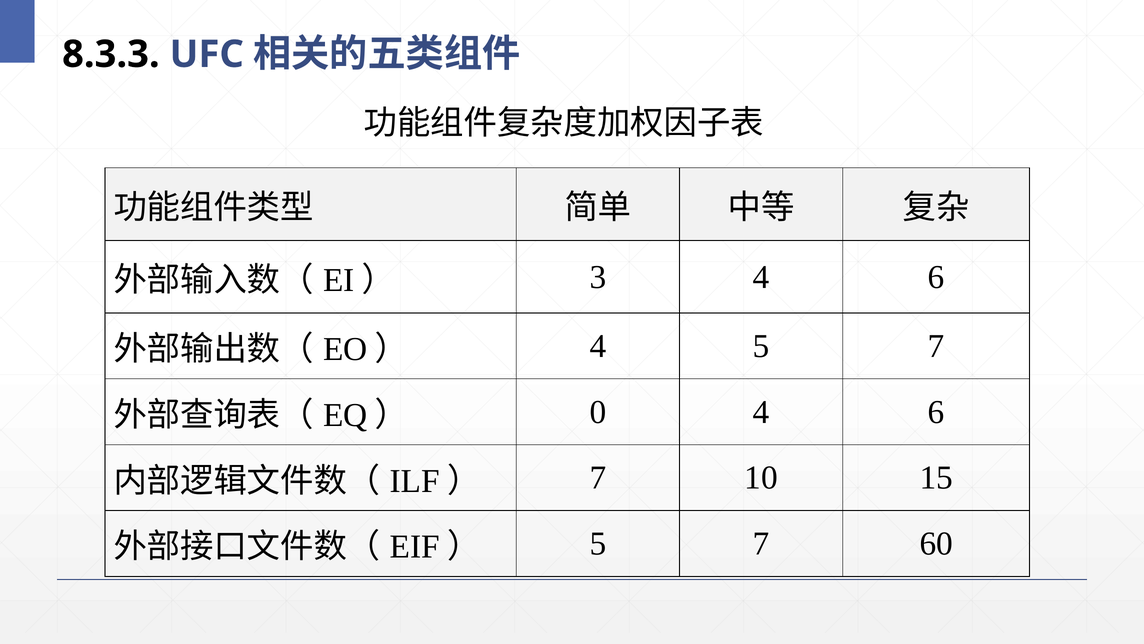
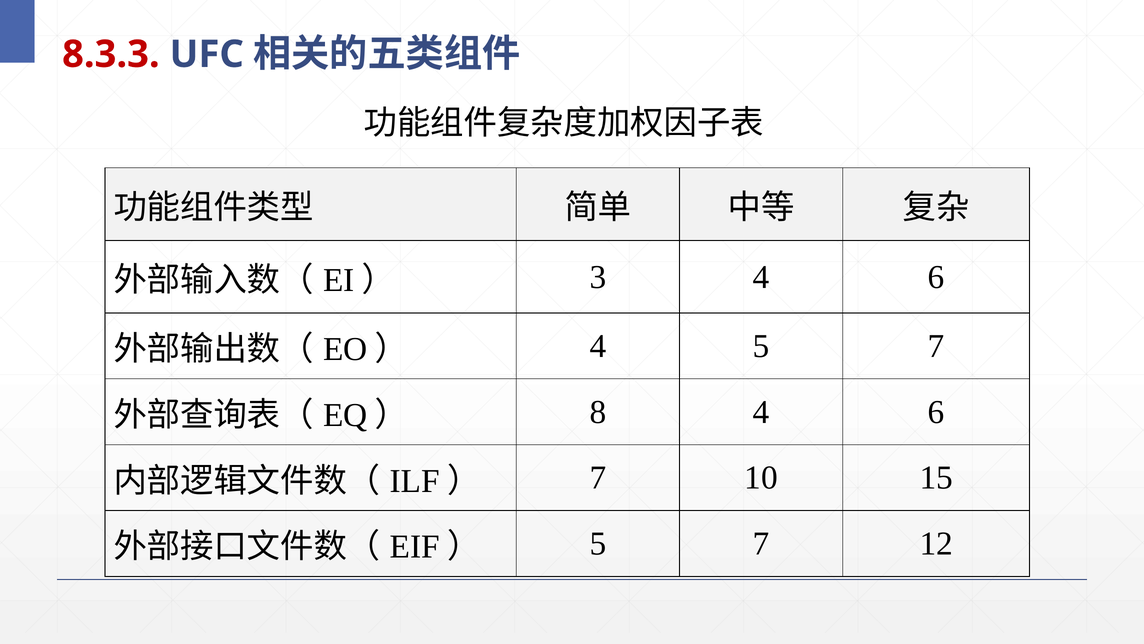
8.3.3 colour: black -> red (111, 54)
0: 0 -> 8 (598, 412)
60: 60 -> 12 (936, 543)
